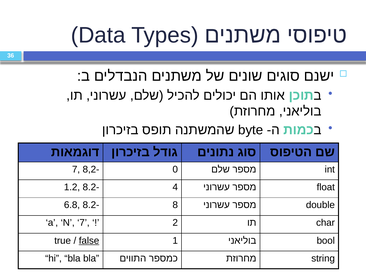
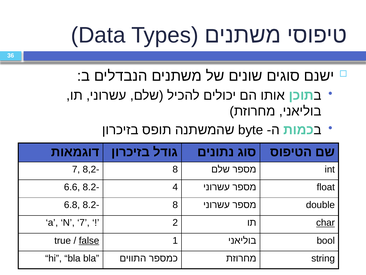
8,2- 0: 0 -> 8 (175, 169)
1.2: 1.2 -> 6.6 (72, 187)
char underline: none -> present (326, 222)
